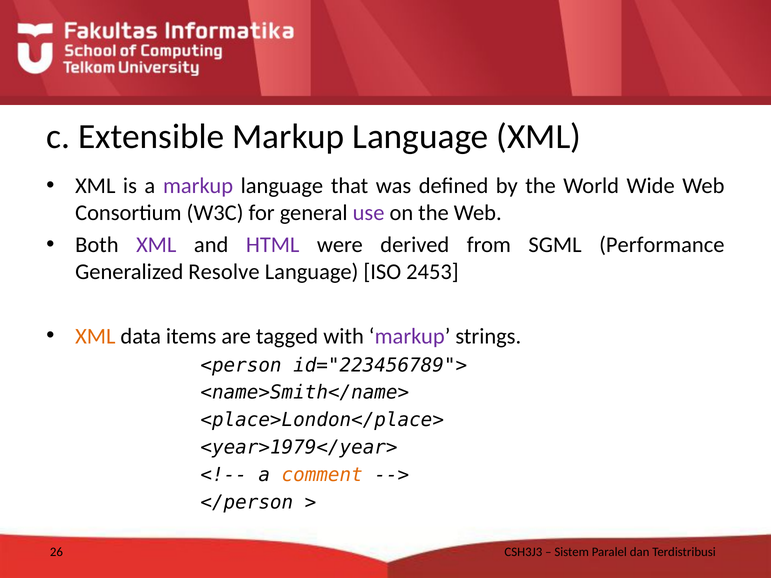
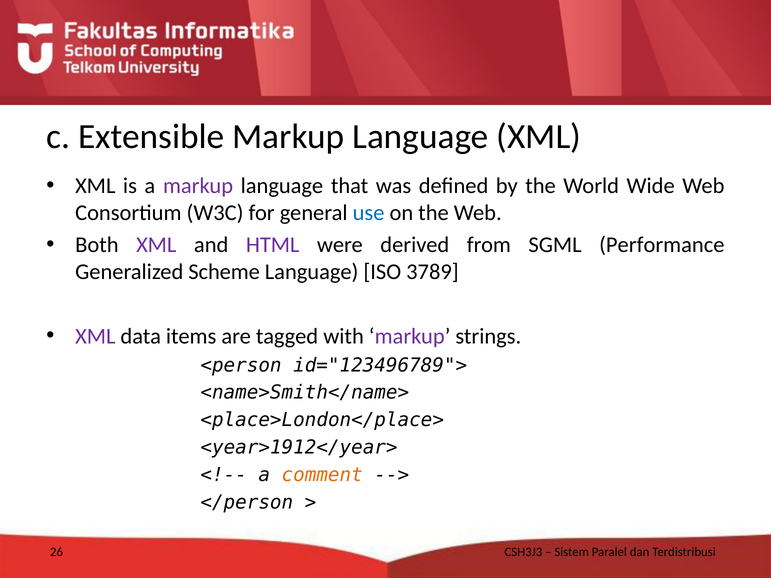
use colour: purple -> blue (369, 213)
Resolve: Resolve -> Scheme (224, 272)
2453: 2453 -> 3789 (432, 272)
XML colour: orange -> purple (95, 336)
id="223456789">: id="223456789"> -> id="123496789"> (380, 365)
<year>1979</year>: <year>1979</year> -> <year>1912</year> (299, 448)
